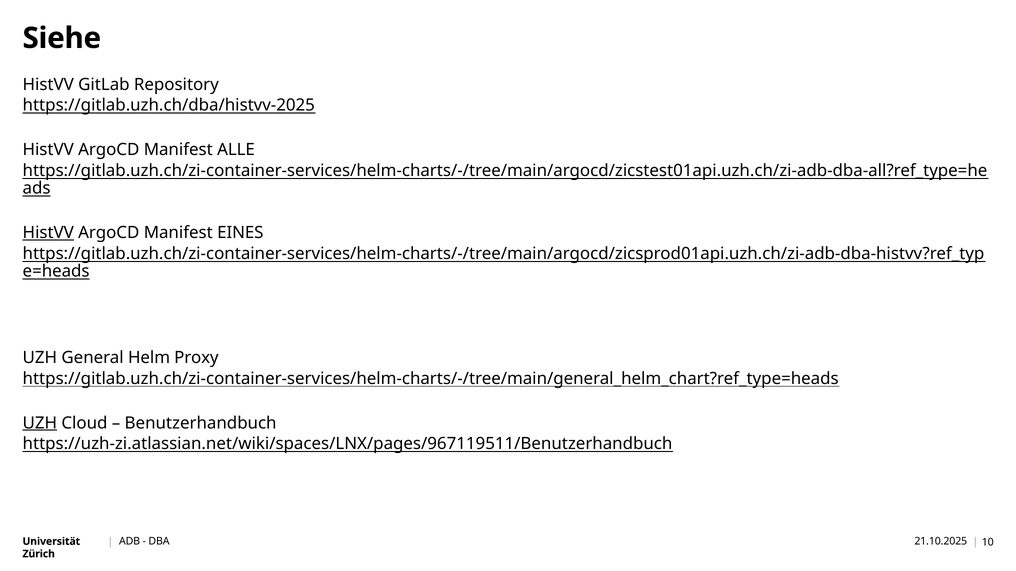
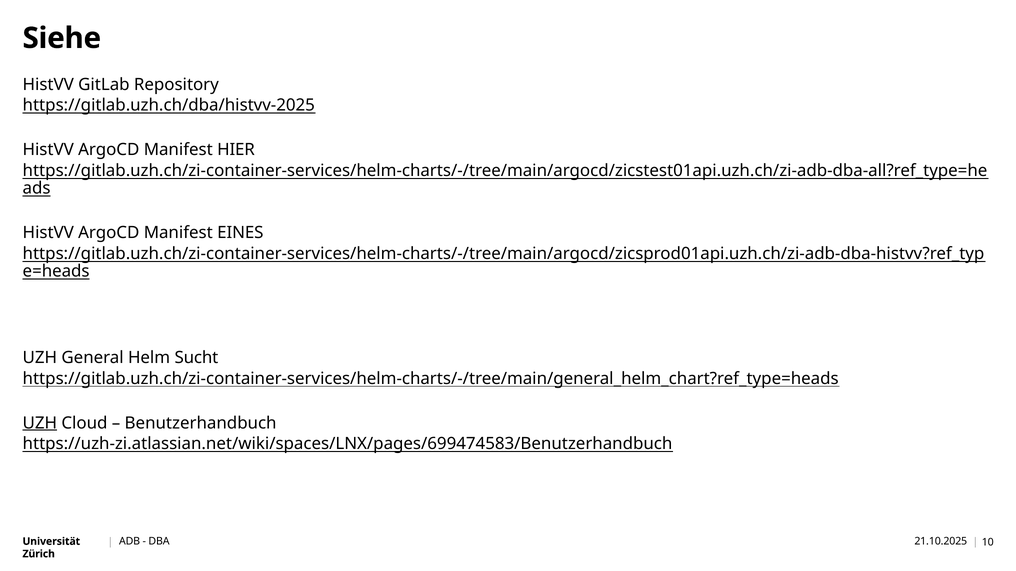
ALLE: ALLE -> HIER (236, 150)
HistVV underline: present -> none (48, 233)
Proxy: Proxy -> Sucht (196, 358)
https://uzh-zi.atlassian.net/wiki/spaces/LNX/pages/967119511/Benutzerhandbuch: https://uzh-zi.atlassian.net/wiki/spaces/LNX/pages/967119511/Benutzerhandbuch -> https://uzh-zi.atlassian.net/wiki/spaces/LNX/pages/699474583/Benutzerhandbuch (348, 444)
